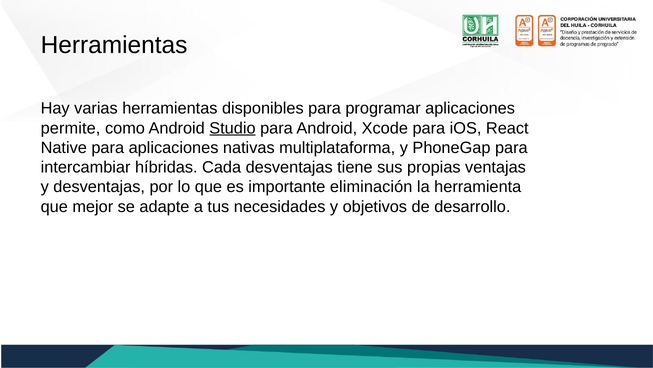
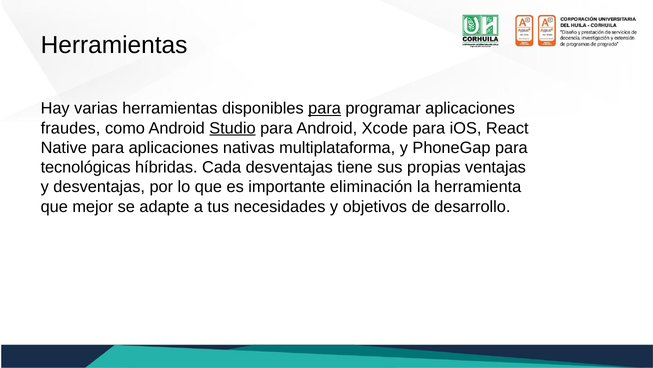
para underline: none -> present (325, 108)
permite: permite -> fraudes (71, 128)
intercambiar: intercambiar -> tecnológicas (86, 167)
